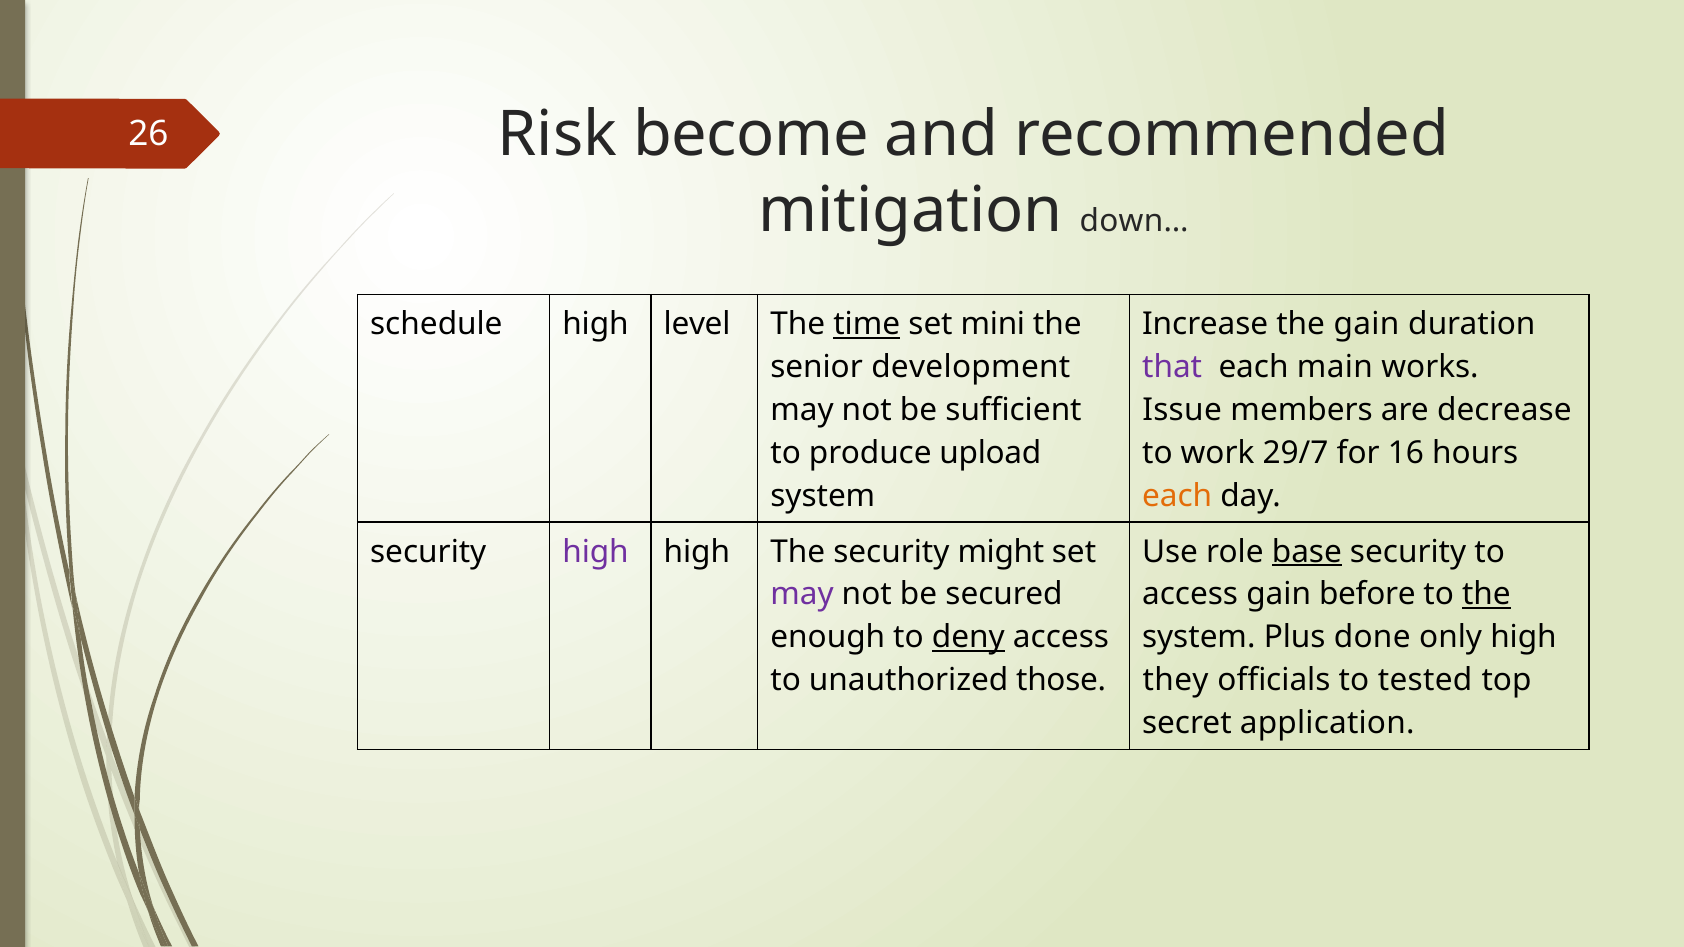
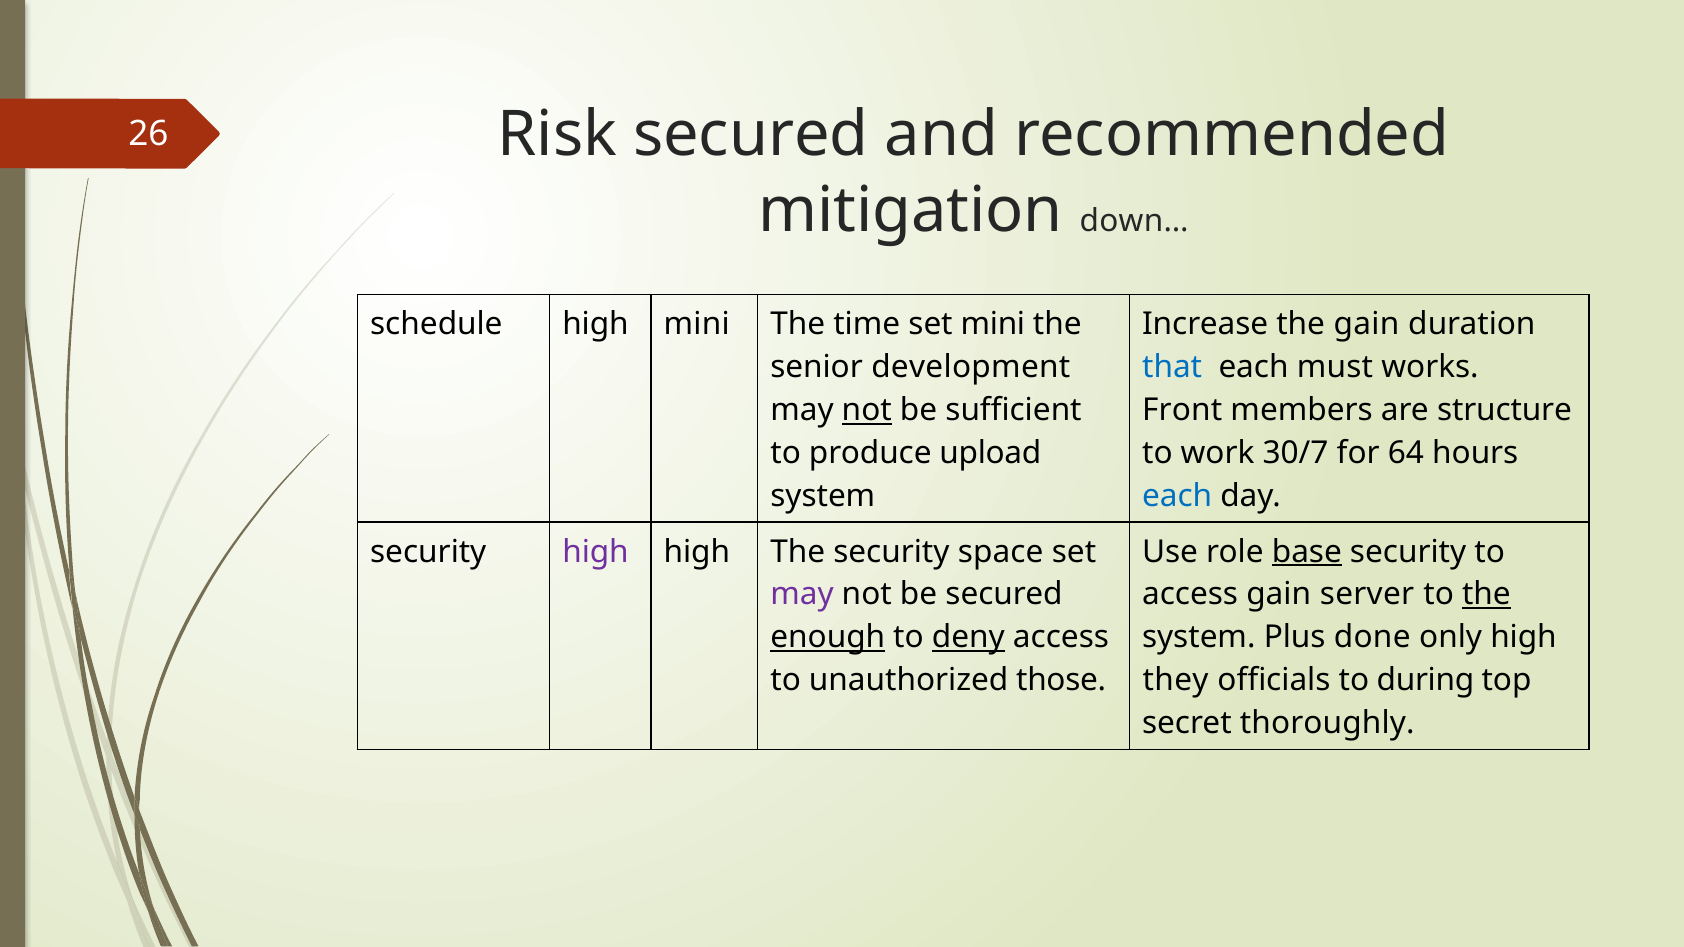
Risk become: become -> secured (751, 135)
high level: level -> mini (697, 324)
time underline: present -> none (867, 324)
that colour: purple -> blue (1172, 367)
main: main -> must (1335, 367)
not underline: none -> present (867, 410)
Issue: Issue -> Front (1182, 410)
decrease: decrease -> structure (1504, 410)
29/7: 29/7 -> 30/7 (1296, 453)
16: 16 -> 64 (1406, 453)
each colour: orange -> blue (1177, 496)
might: might -> space (1001, 552)
before: before -> server (1367, 595)
enough underline: none -> present (828, 638)
tested: tested -> during (1425, 681)
application: application -> thoroughly (1327, 724)
